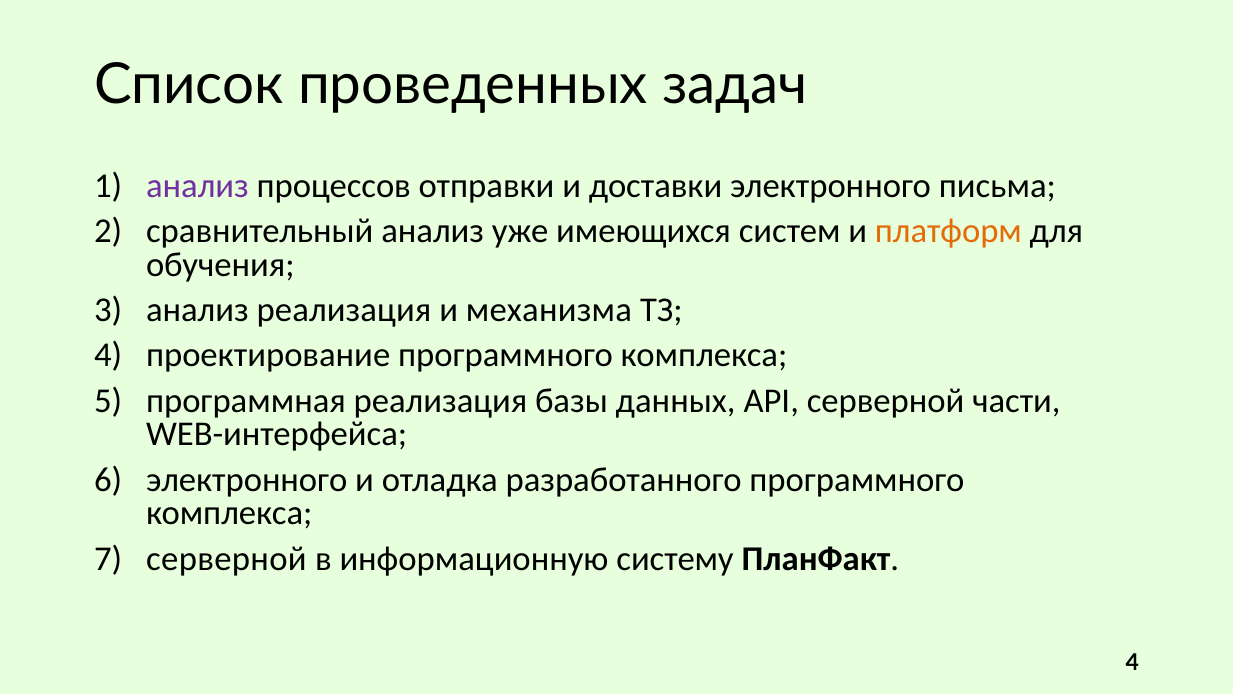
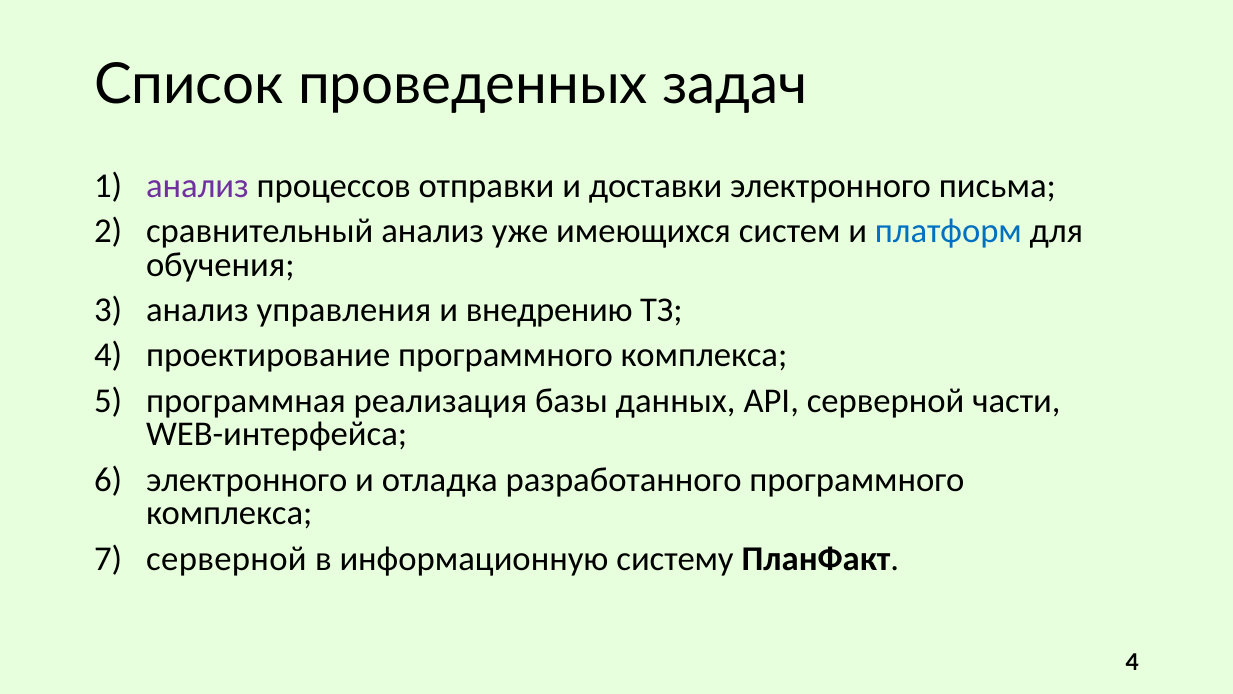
платформ colour: orange -> blue (948, 231)
анализ реализация: реализация -> управления (344, 310)
механизма: механизма -> внедрению (549, 310)
